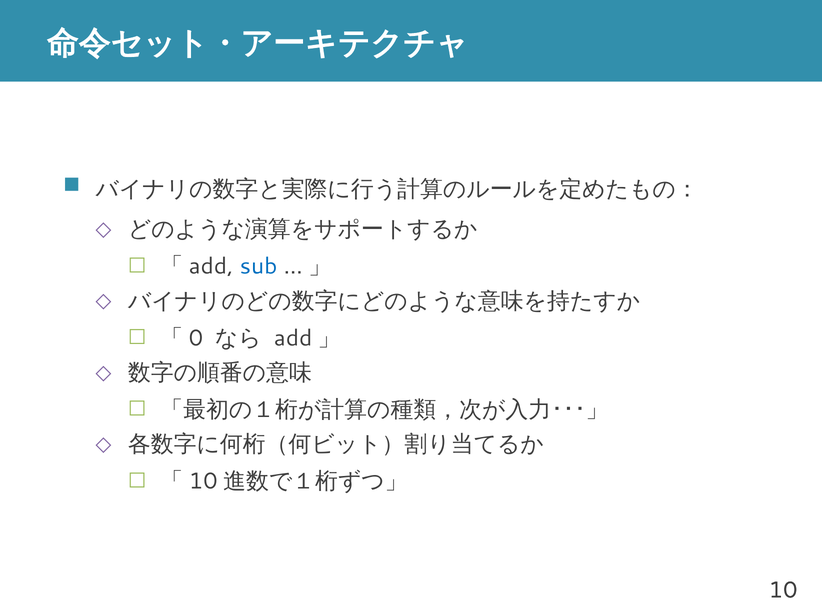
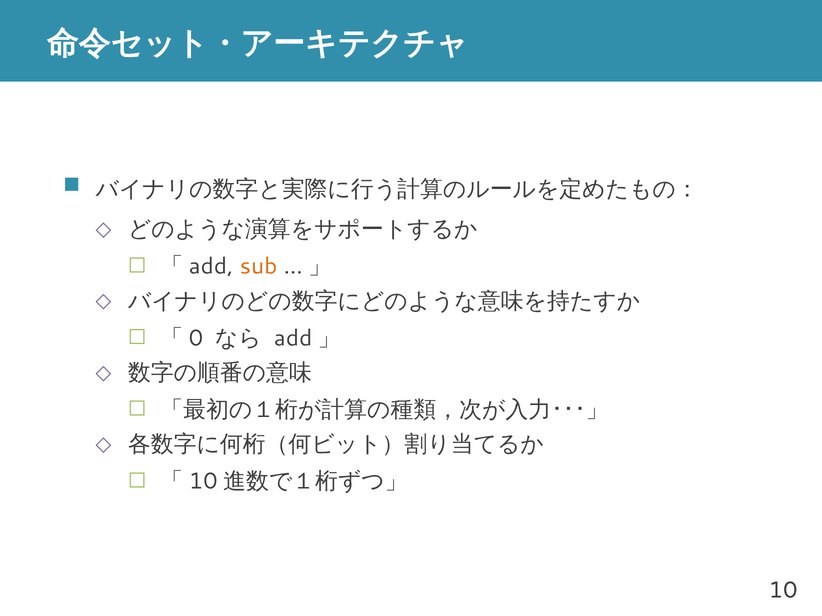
sub colour: blue -> orange (259, 267)
